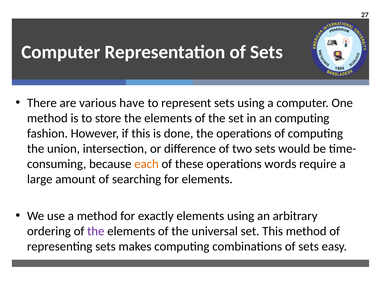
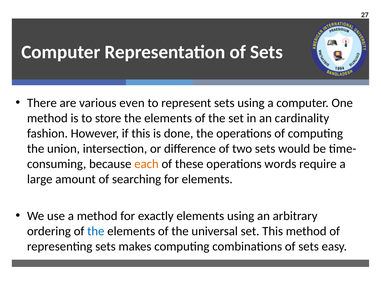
have: have -> even (132, 103)
an computing: computing -> cardinality (302, 118)
the colour: purple -> blue (96, 231)
